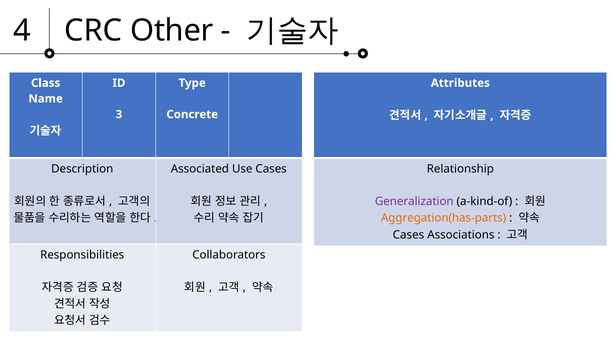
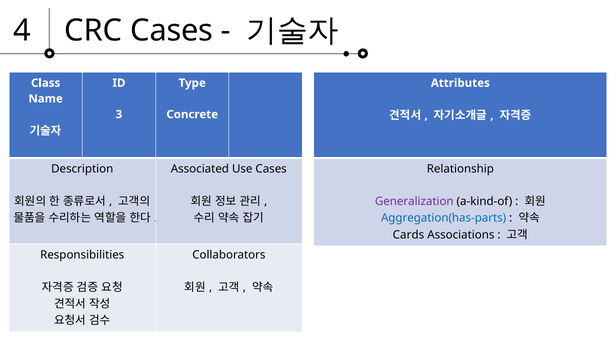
CRC Other: Other -> Cases (172, 31)
Aggregation(has-parts colour: orange -> blue (444, 218)
Cases: Cases -> Cards (408, 235)
